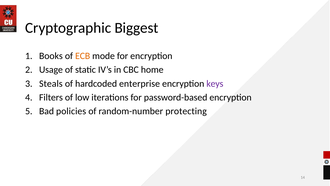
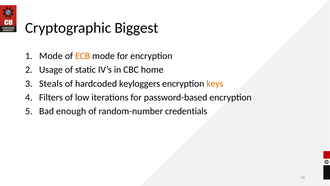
Books: Books -> Mode (51, 56)
enterprise: enterprise -> keyloggers (140, 83)
keys colour: purple -> orange (215, 83)
policies: policies -> enough (71, 111)
protecting: protecting -> credentials (186, 111)
